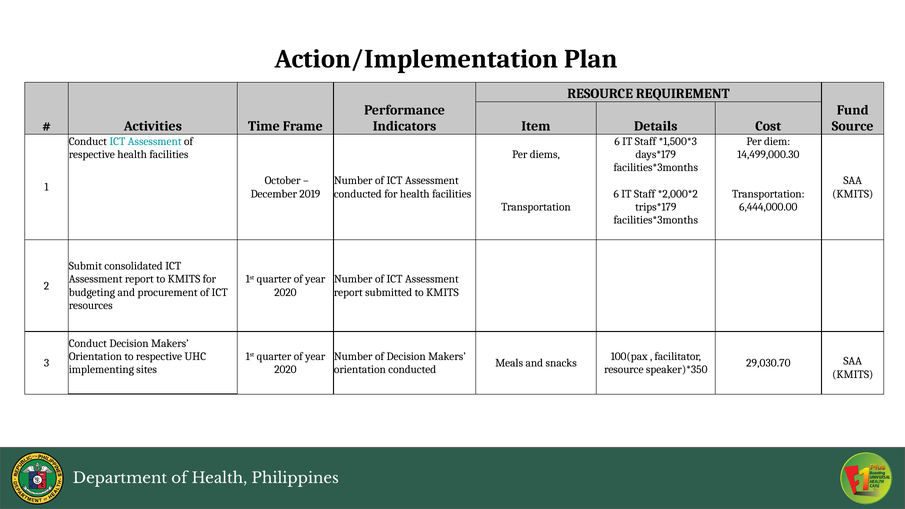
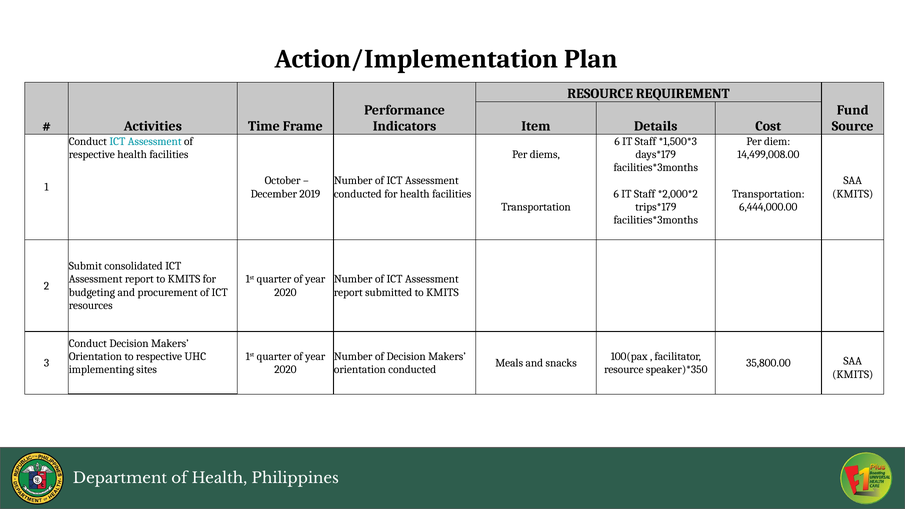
14,499,000.30: 14,499,000.30 -> 14,499,008.00 (768, 154)
29,030.70: 29,030.70 -> 35,800.00 (768, 363)
